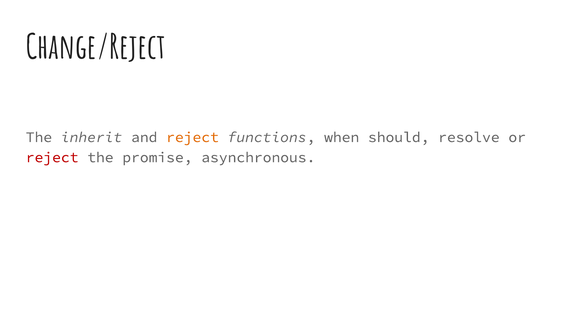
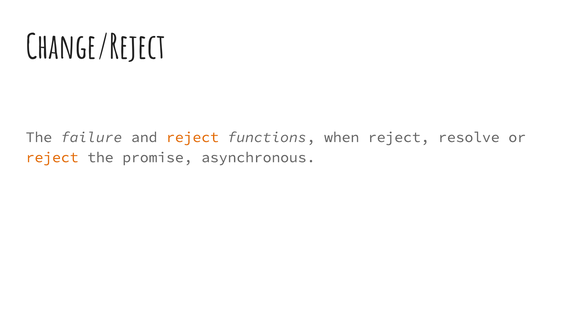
inherit: inherit -> failure (92, 137)
when should: should -> reject (399, 137)
reject colour: red -> orange (52, 157)
